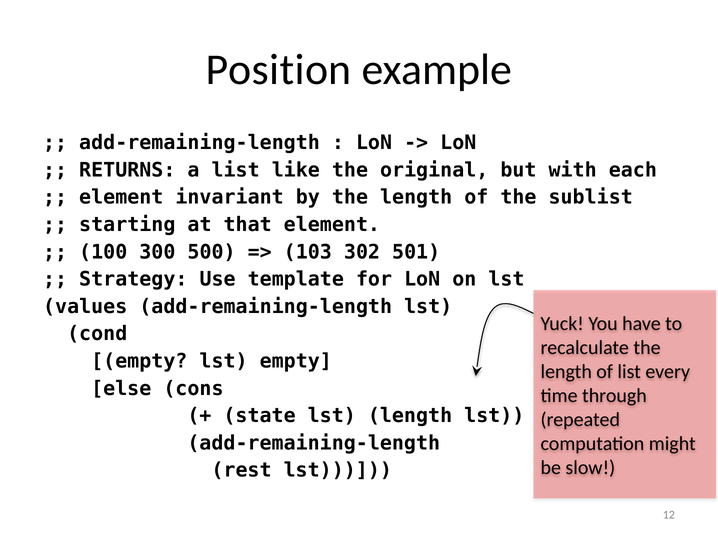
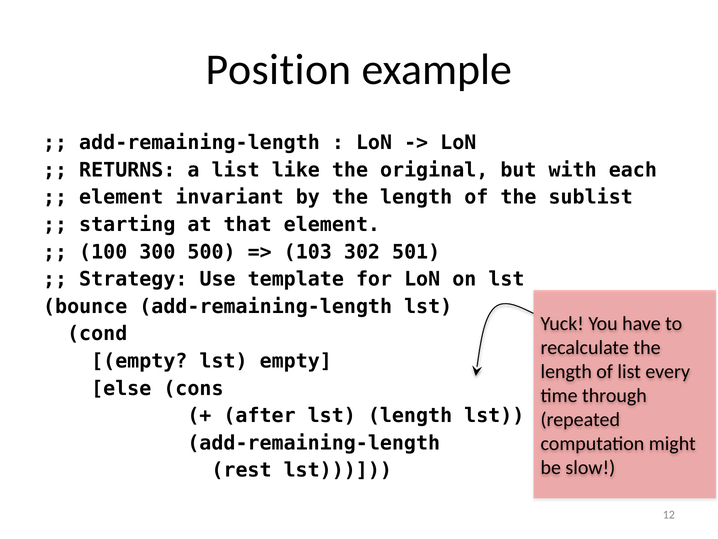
values: values -> bounce (85, 306)
state: state -> after (260, 415)
